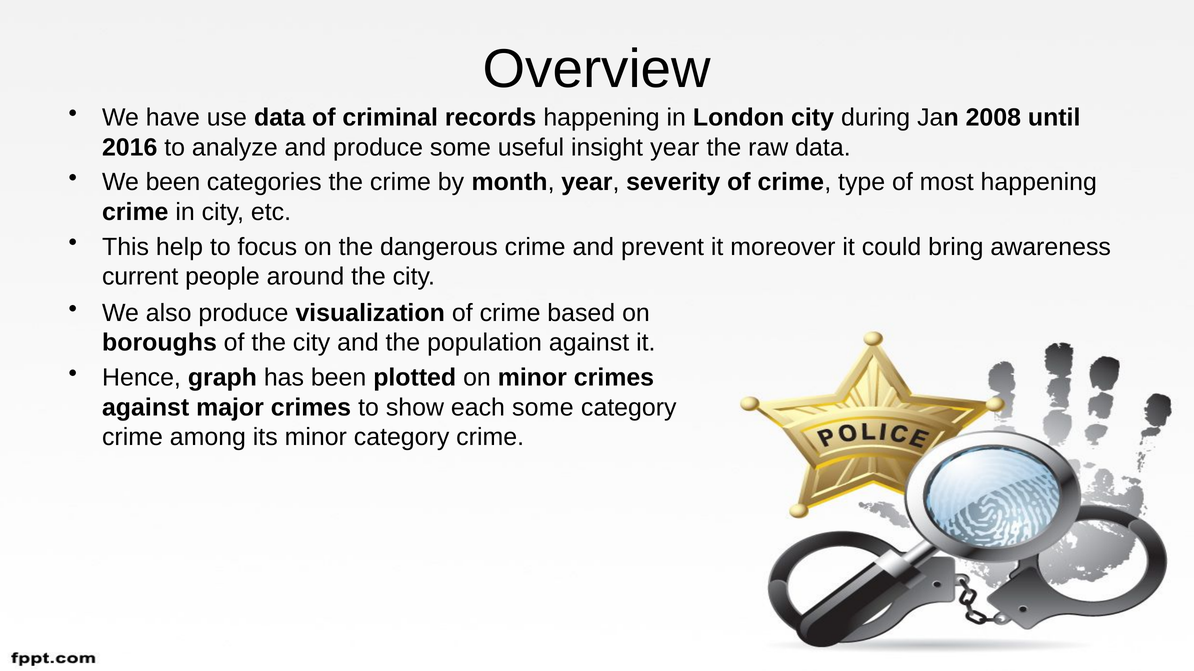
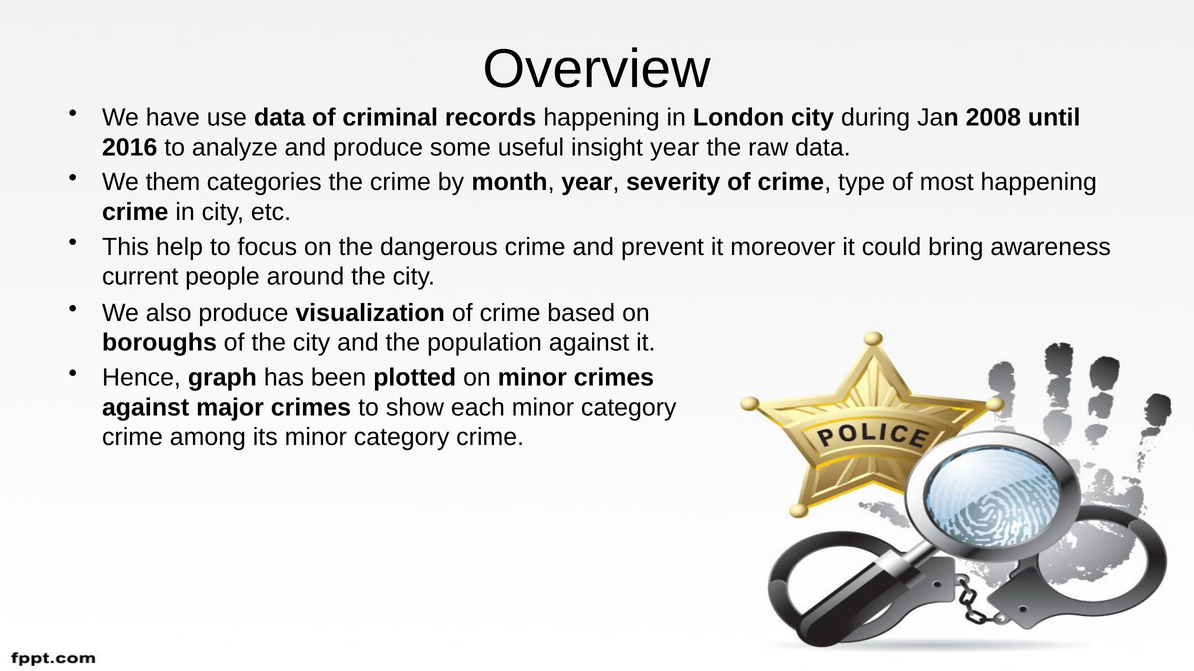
We been: been -> them (173, 182)
each some: some -> minor (543, 408)
